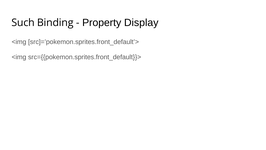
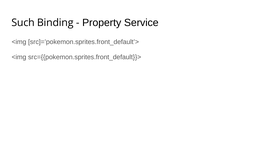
Display: Display -> Service (141, 23)
